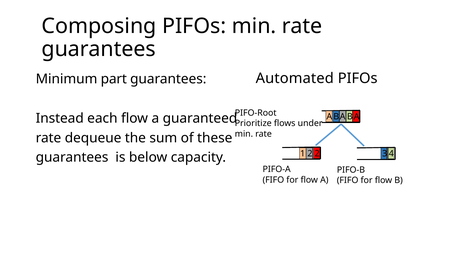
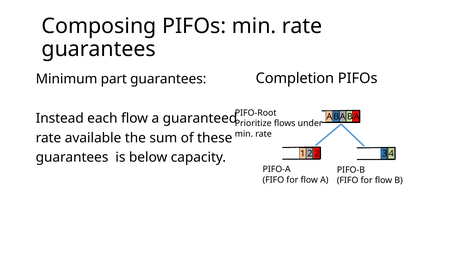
Automated: Automated -> Completion (295, 78)
dequeue: dequeue -> available (93, 138)
